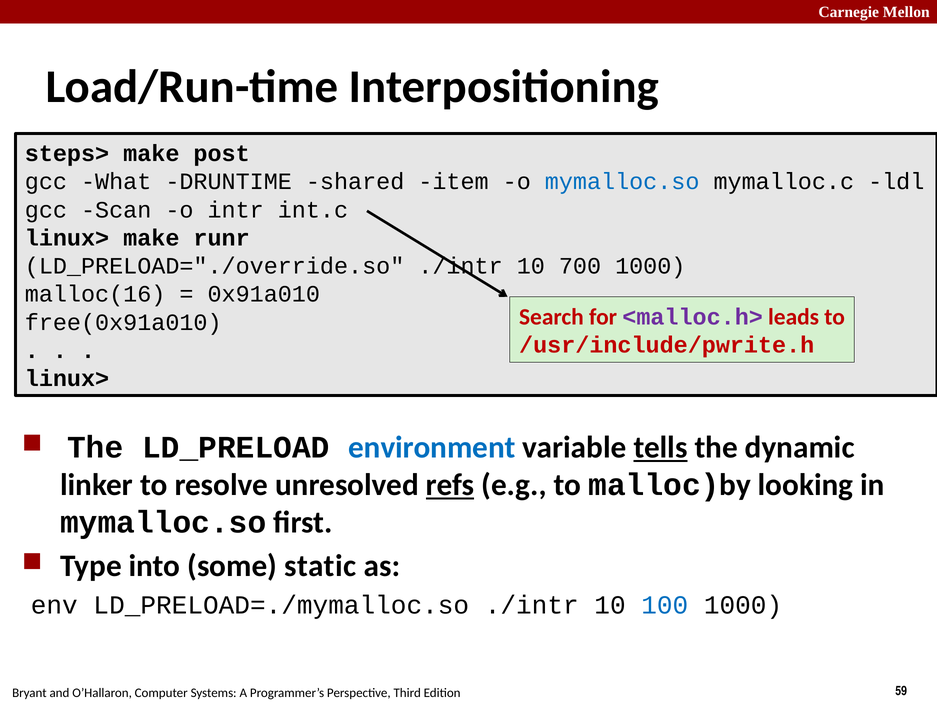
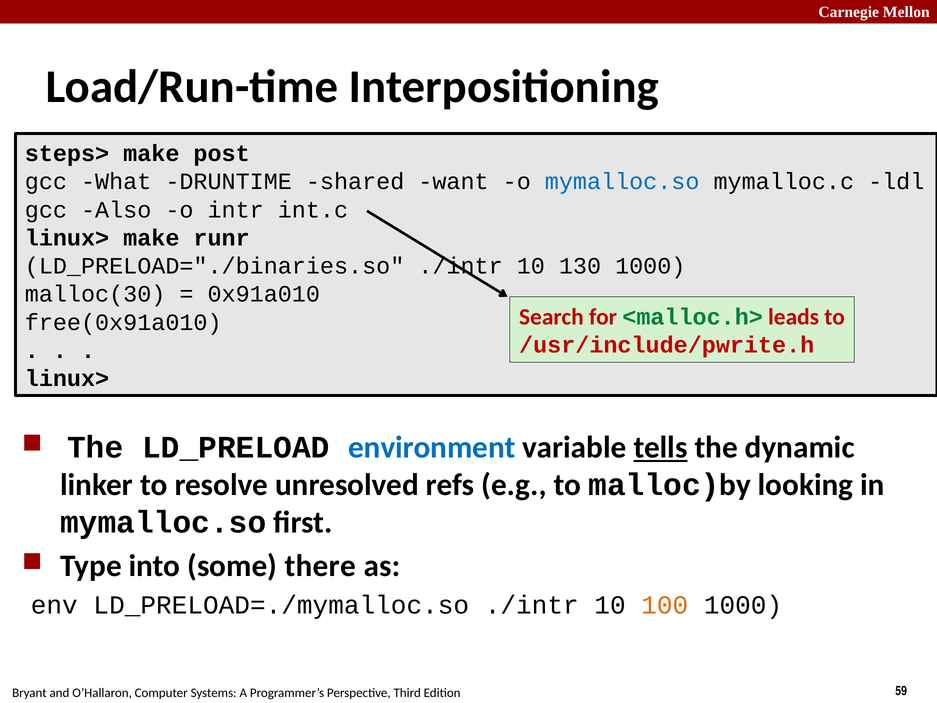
item: item -> want (454, 182)
Scan: Scan -> Also (116, 210)
LD_PRELOAD="./override.so: LD_PRELOAD="./override.so -> LD_PRELOAD="./binaries.so (215, 266)
700: 700 -> 130 (580, 266)
malloc(16: malloc(16 -> malloc(30 (95, 294)
<malloc.h> colour: purple -> green (693, 317)
refs underline: present -> none (450, 485)
static: static -> there (320, 566)
100 colour: blue -> orange (665, 605)
